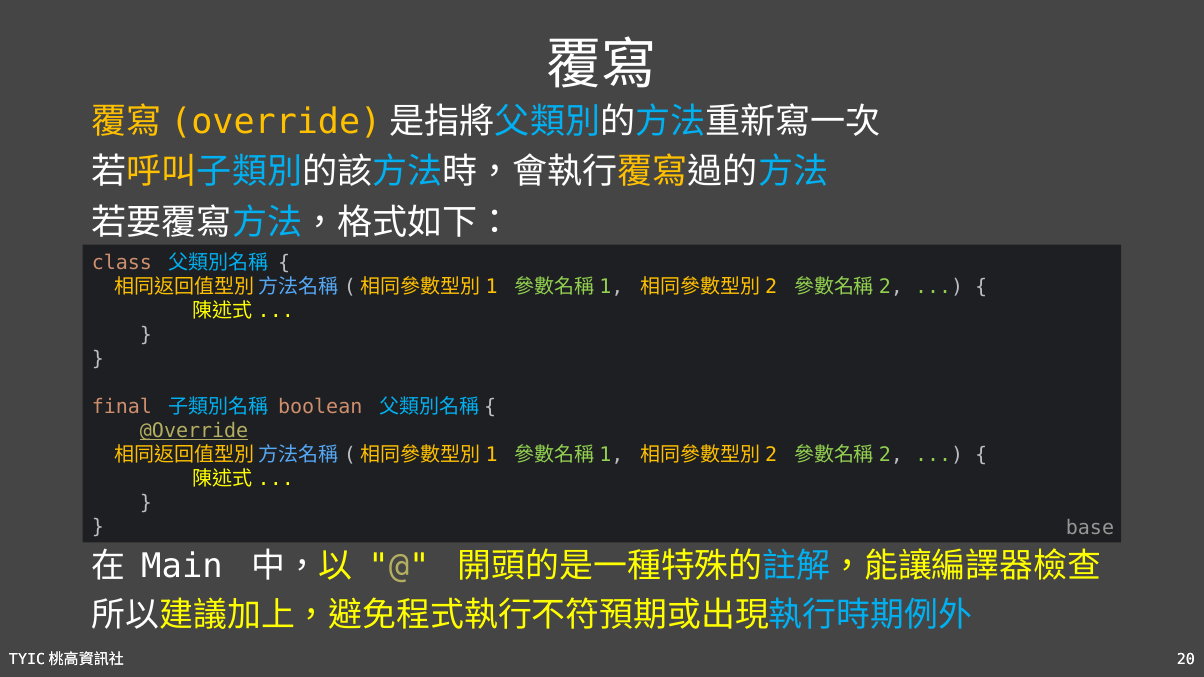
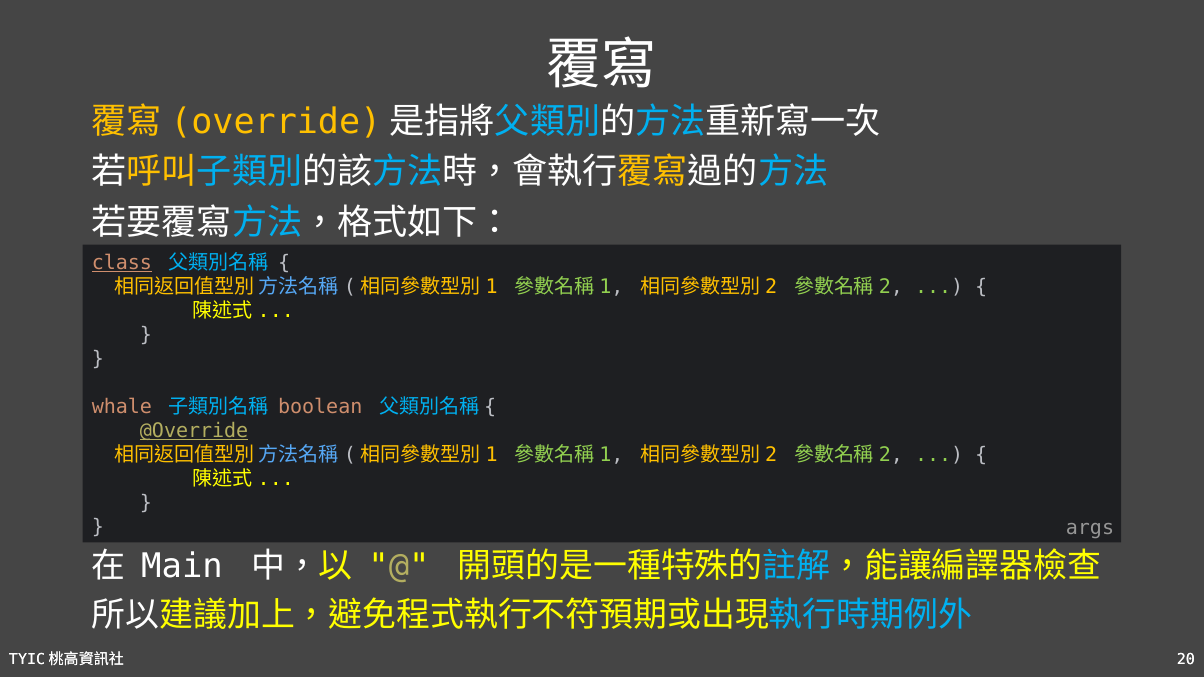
class underline: none -> present (122, 263)
final: final -> whale (122, 407)
base: base -> args (1090, 528)
